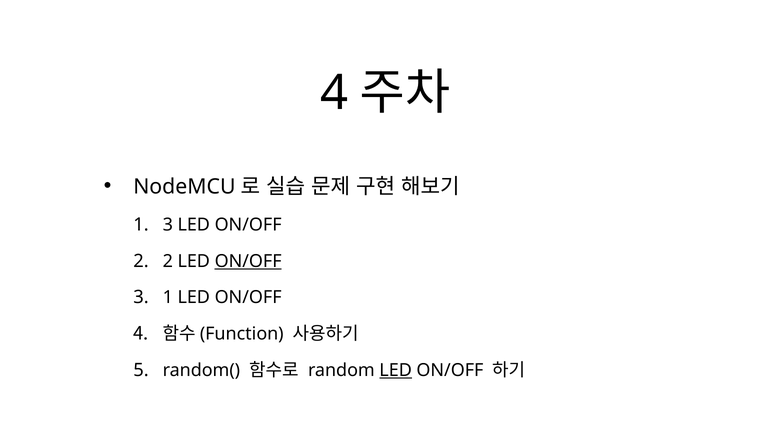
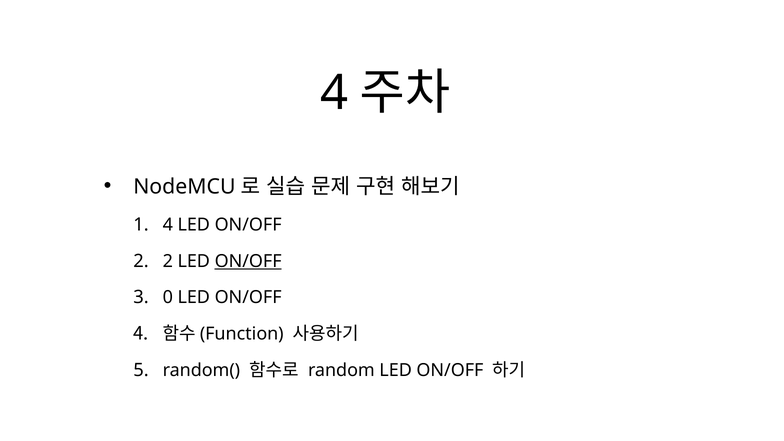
1 3: 3 -> 4 (168, 225)
3 1: 1 -> 0 (168, 297)
LED underline: present -> none (396, 370)
